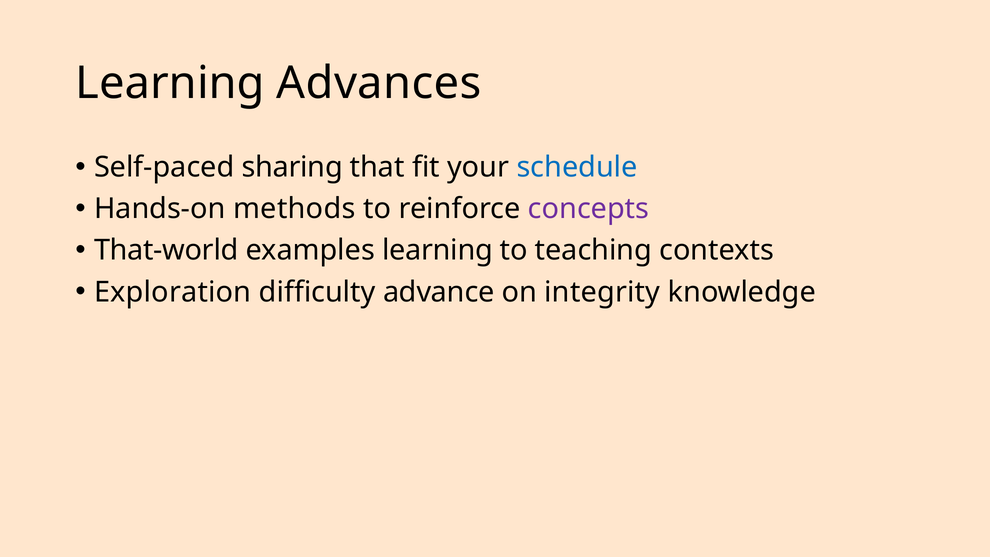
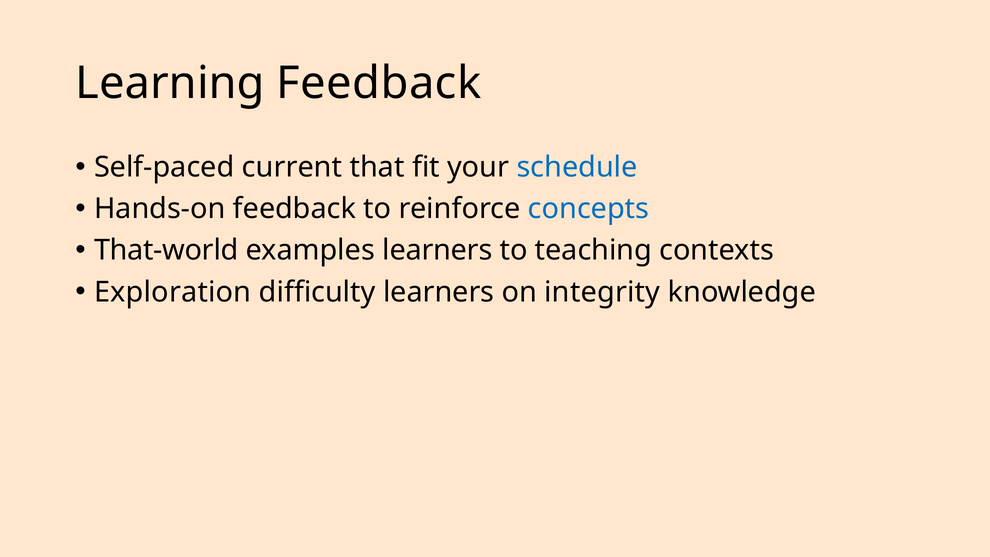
Learning Advances: Advances -> Feedback (379, 83)
sharing: sharing -> current (292, 167)
Hands-on methods: methods -> feedback (294, 209)
concepts colour: purple -> blue (589, 209)
examples learning: learning -> learners (437, 250)
difficulty advance: advance -> learners (439, 292)
